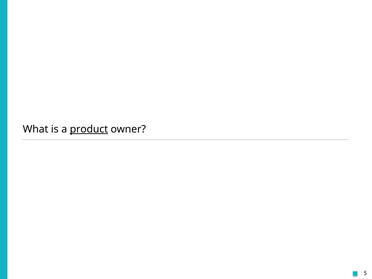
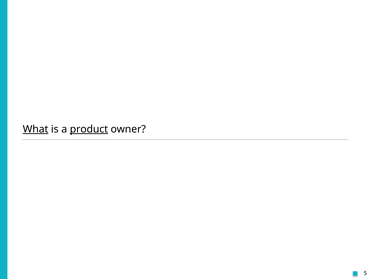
What underline: none -> present (36, 129)
